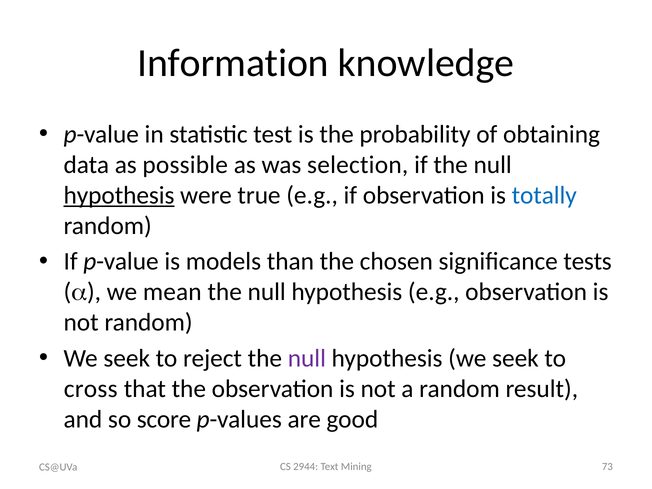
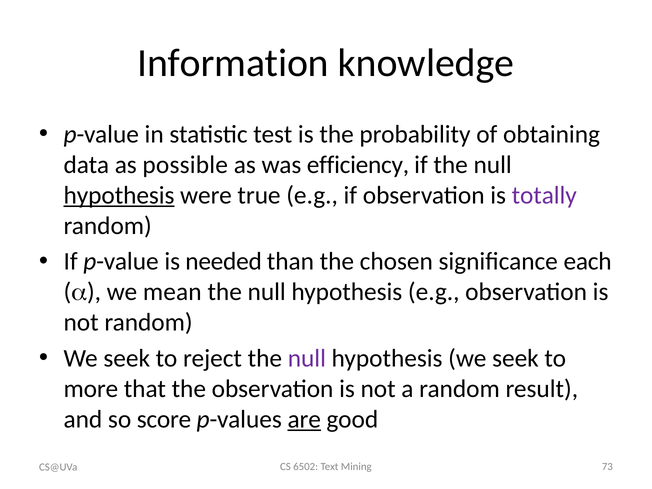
selection: selection -> efficiency (358, 165)
totally colour: blue -> purple (544, 195)
models: models -> needed (224, 262)
tests: tests -> each (588, 262)
cross: cross -> more (91, 389)
are underline: none -> present (304, 419)
2944: 2944 -> 6502 (306, 467)
